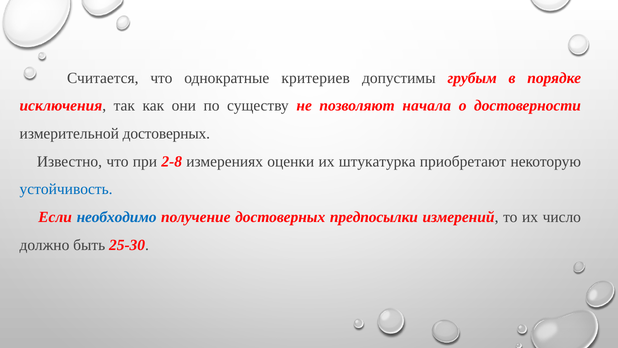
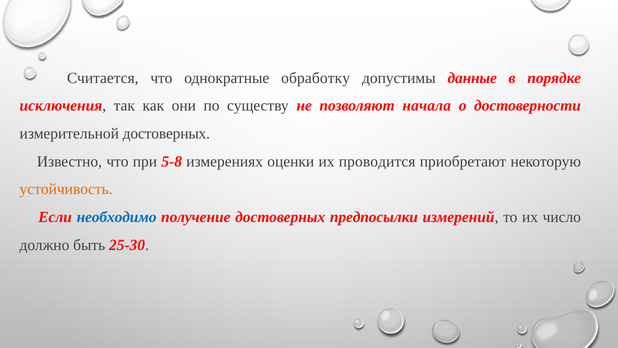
критериев: критериев -> обработку (316, 78)
грубым: грубым -> данные (472, 78)
2-8: 2-8 -> 5-8 (172, 161)
штукатурка: штукатурка -> проводится (377, 161)
устойчивость colour: blue -> orange (66, 189)
